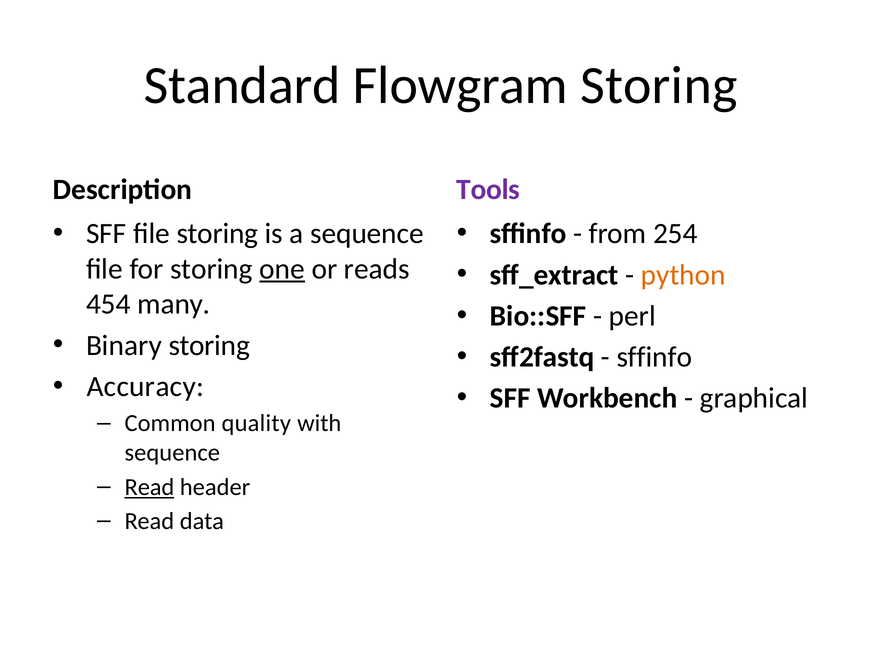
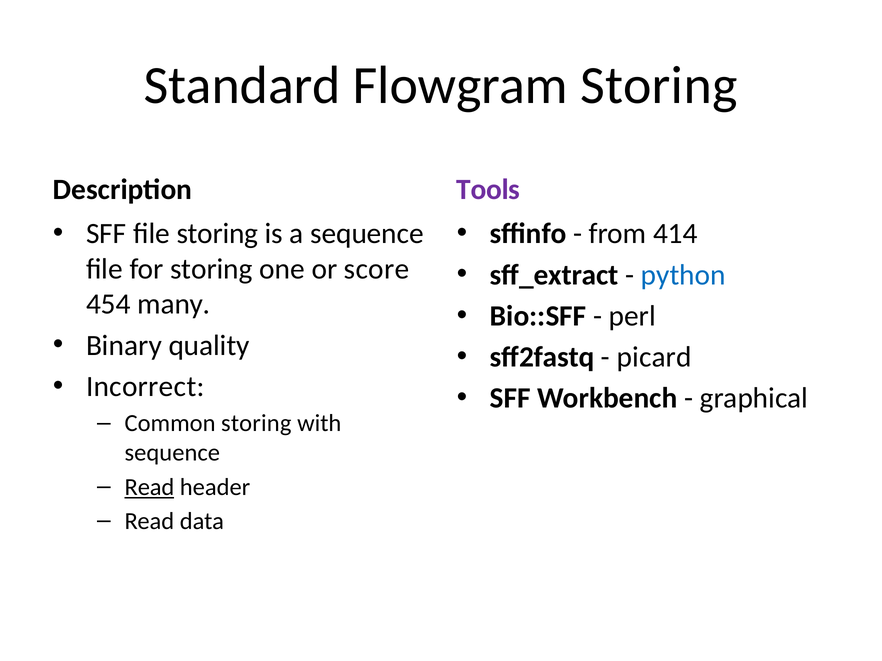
254: 254 -> 414 (675, 234)
one underline: present -> none (282, 269)
reads: reads -> score (377, 269)
python colour: orange -> blue (683, 275)
Binary storing: storing -> quality (209, 346)
sffinfo: sffinfo -> picard (654, 357)
Accuracy: Accuracy -> Incorrect (145, 387)
Common quality: quality -> storing (256, 424)
